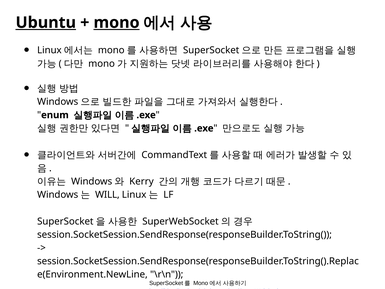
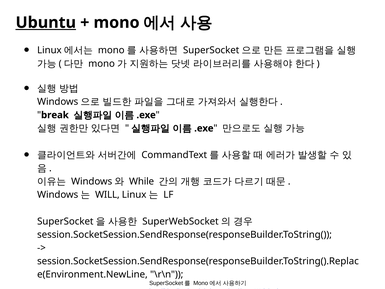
mono underline: present -> none (117, 23)
enum: enum -> break (55, 115)
Kerry: Kerry -> While (142, 181)
